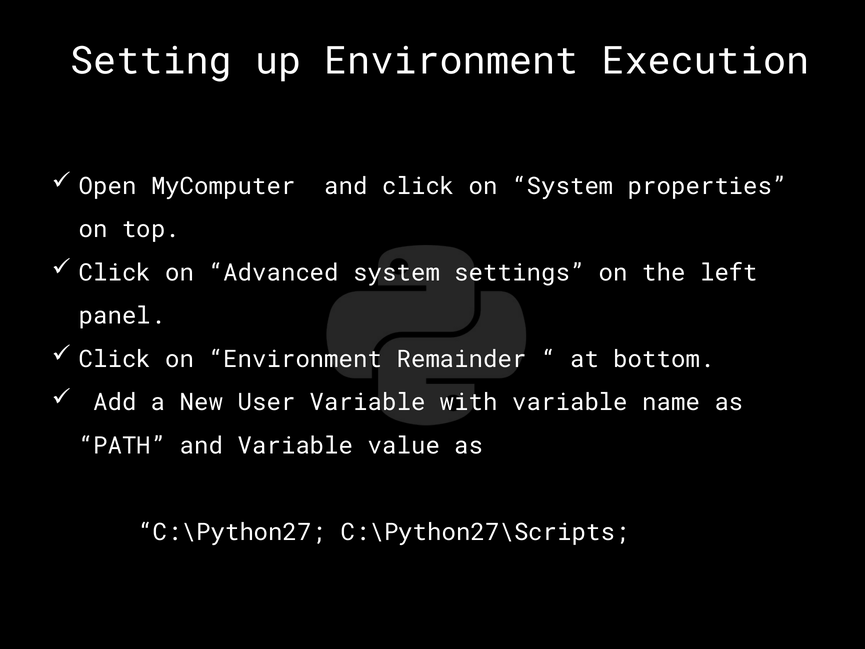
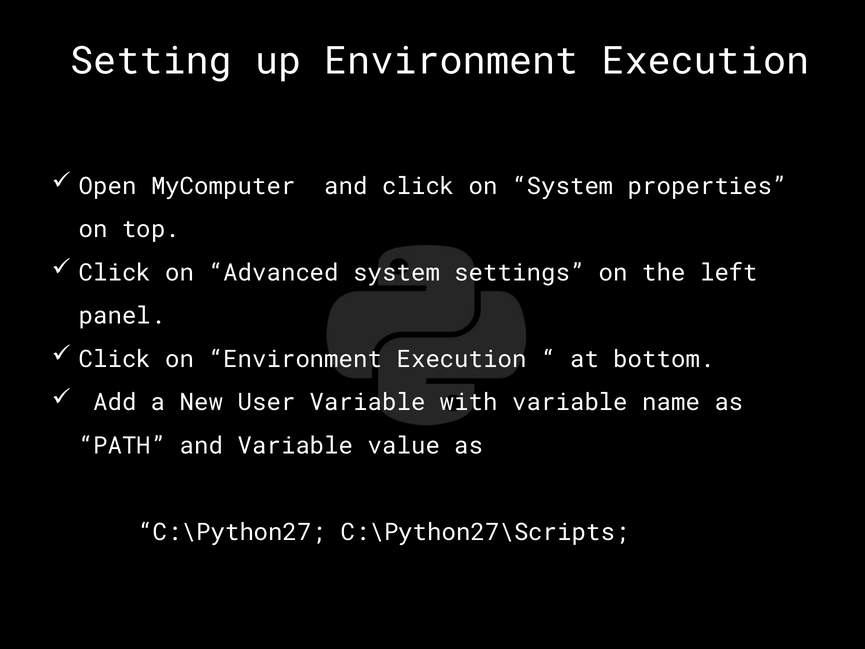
on Environment Remainder: Remainder -> Execution (462, 359)
